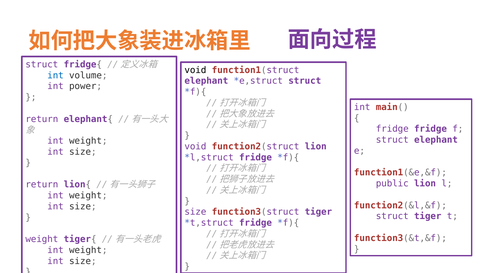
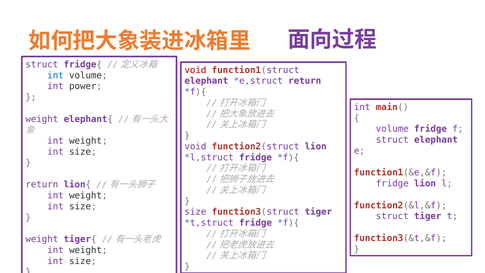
void colour: black -> red (195, 70)
struct: struct -> return (305, 81)
return: return -> weight (42, 119)
fridge: fridge -> volume (392, 129)
public: public -> fridge (392, 183)
